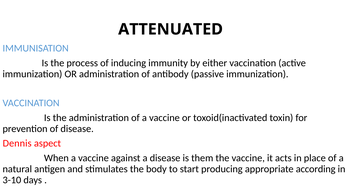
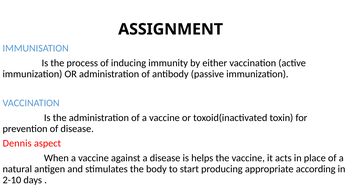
ATTENUATED: ATTENUATED -> ASSIGNMENT (171, 29)
them: them -> helps (202, 158)
3-10: 3-10 -> 2-10 (12, 180)
